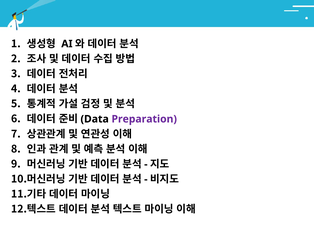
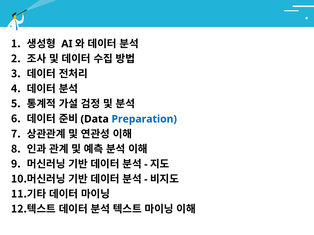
Preparation colour: purple -> blue (144, 119)
